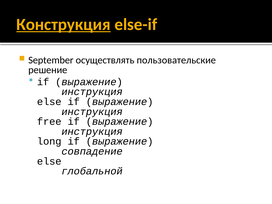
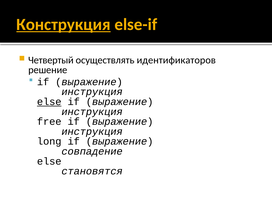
September: September -> Четвертый (51, 60)
пользовательские: пользовательские -> идентификаторов (176, 60)
else underline: none -> present (49, 102)
глобальной: глобальной -> становятся (92, 171)
